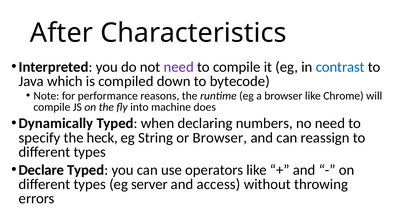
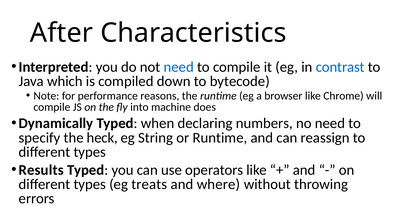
need colour: purple -> blue (179, 67)
or Browser: Browser -> Runtime (220, 138)
Declare: Declare -> Results (41, 170)
server: server -> treats (149, 184)
access: access -> where (218, 184)
